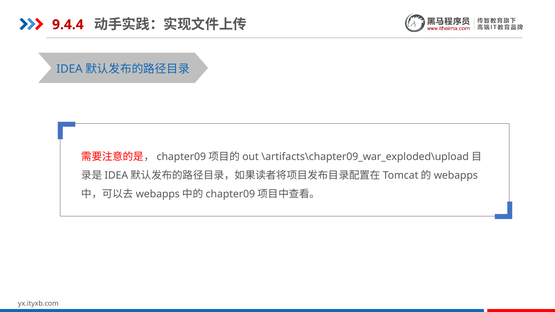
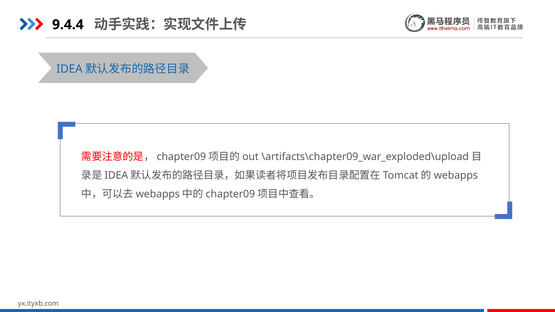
9.4.4 colour: red -> black (68, 25)
